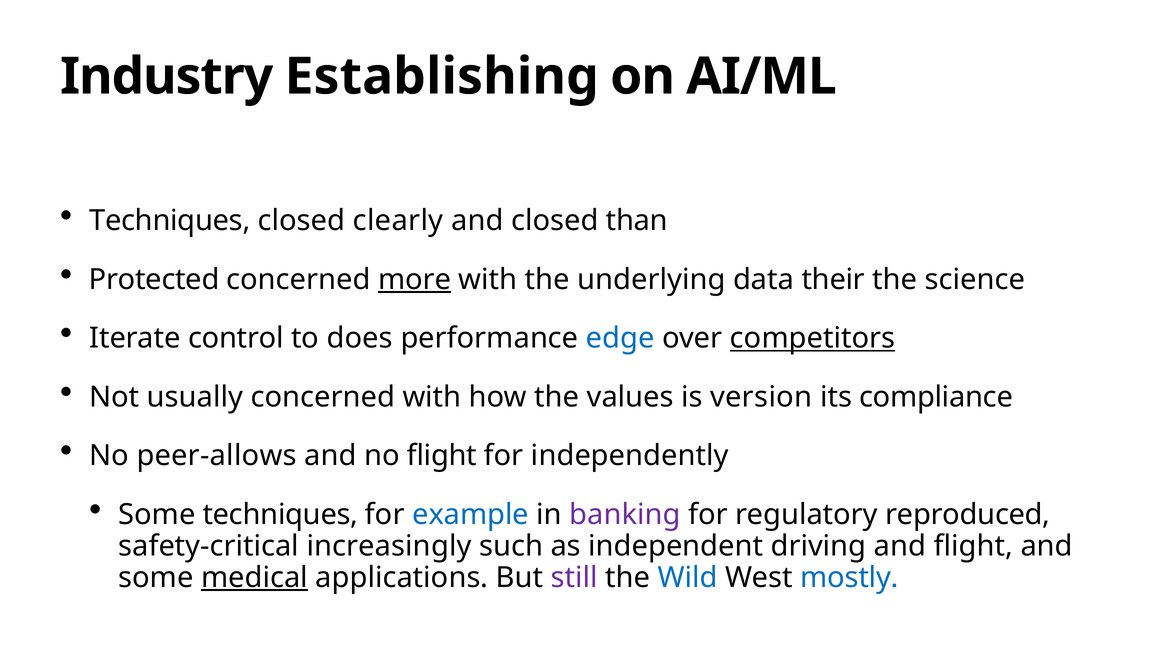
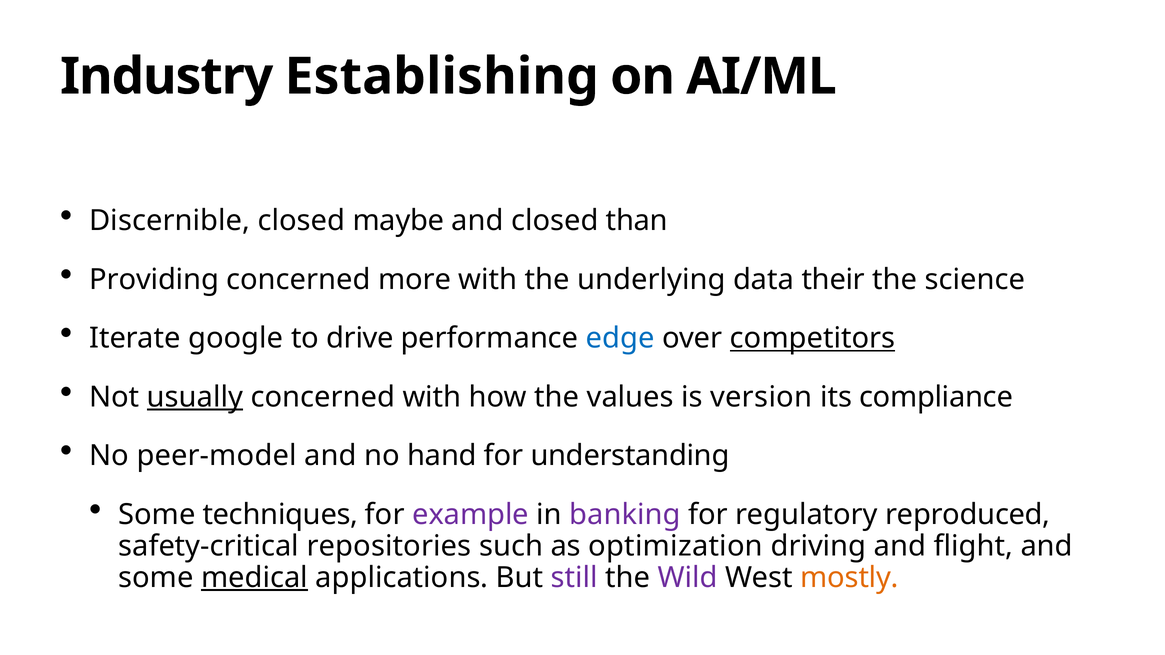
Techniques: Techniques -> Discernible (170, 221)
clearly: clearly -> maybe (398, 221)
Protected: Protected -> Providing (154, 280)
more underline: present -> none (415, 280)
control: control -> google (236, 338)
does: does -> drive (360, 338)
usually underline: none -> present (195, 397)
peer-allows: peer-allows -> peer-model (217, 456)
no flight: flight -> hand (442, 456)
independently: independently -> understanding (630, 456)
example colour: blue -> purple (471, 515)
increasingly: increasingly -> repositories (389, 546)
independent: independent -> optimization (676, 546)
Wild colour: blue -> purple (688, 578)
mostly colour: blue -> orange (849, 578)
